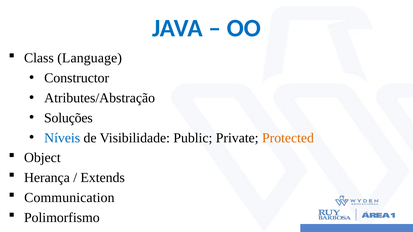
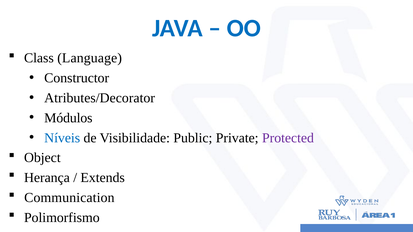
Atributes/Abstração: Atributes/Abstração -> Atributes/Decorator (100, 98)
Soluções: Soluções -> Módulos (68, 118)
Protected colour: orange -> purple (288, 138)
